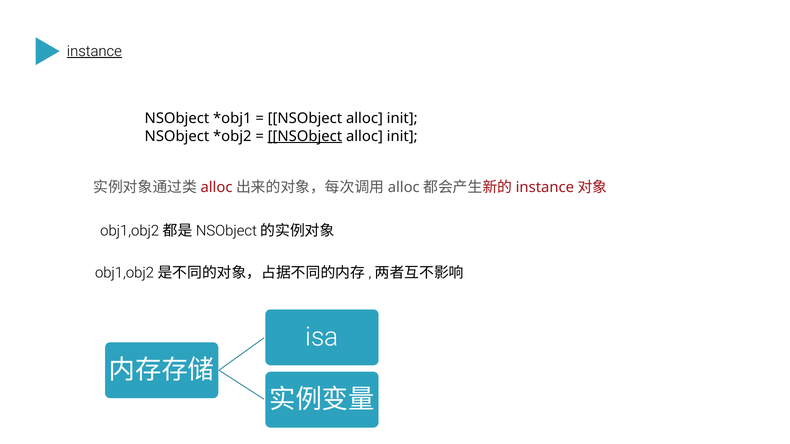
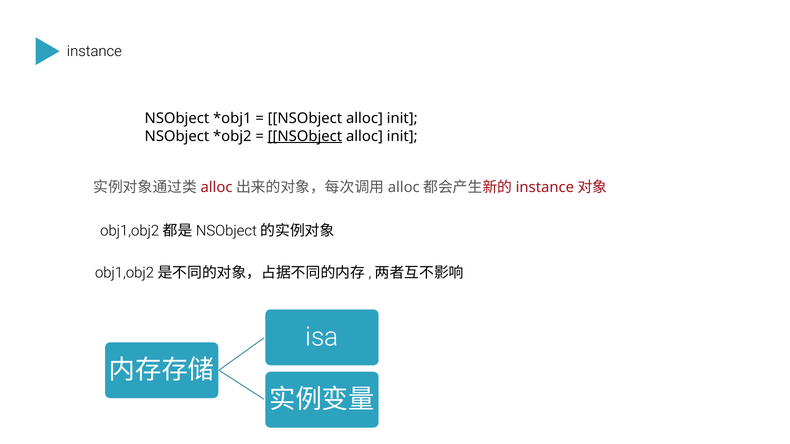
instance underline: present -> none (94, 51)
